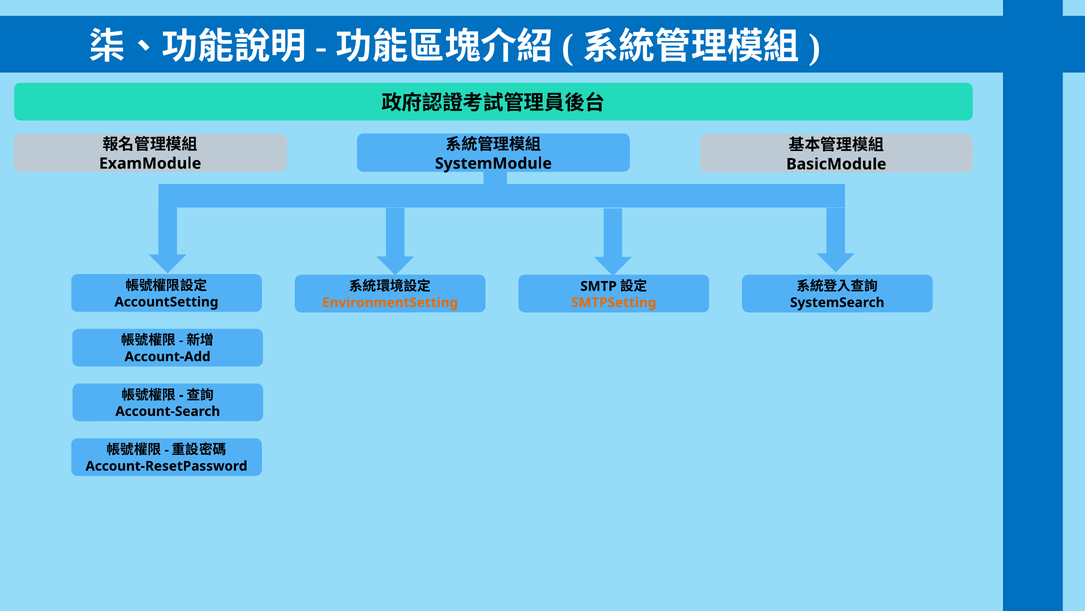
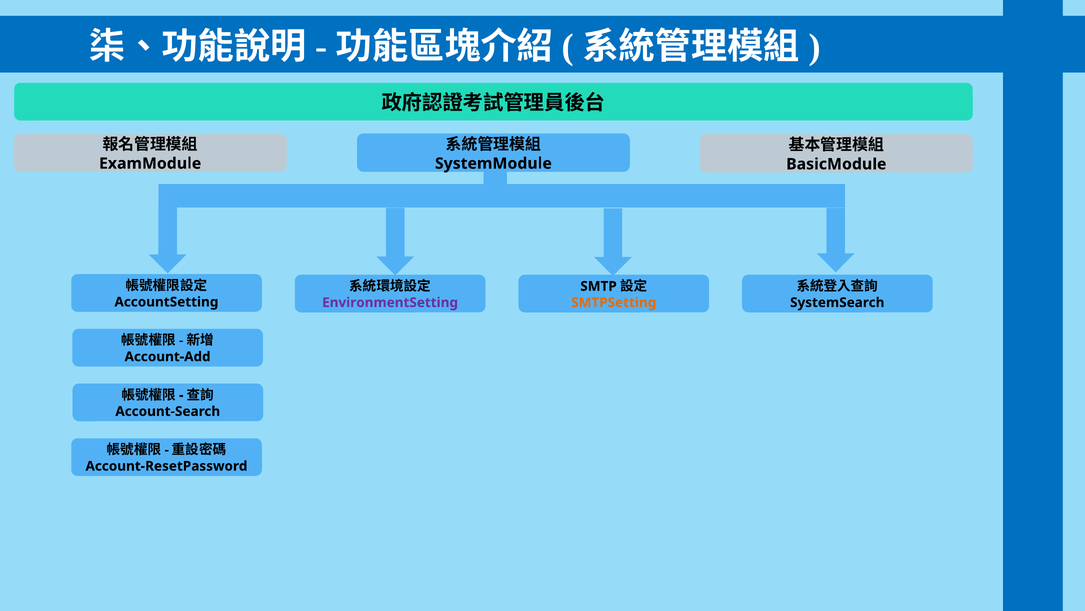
EnvironmentSetting colour: orange -> purple (390, 302)
